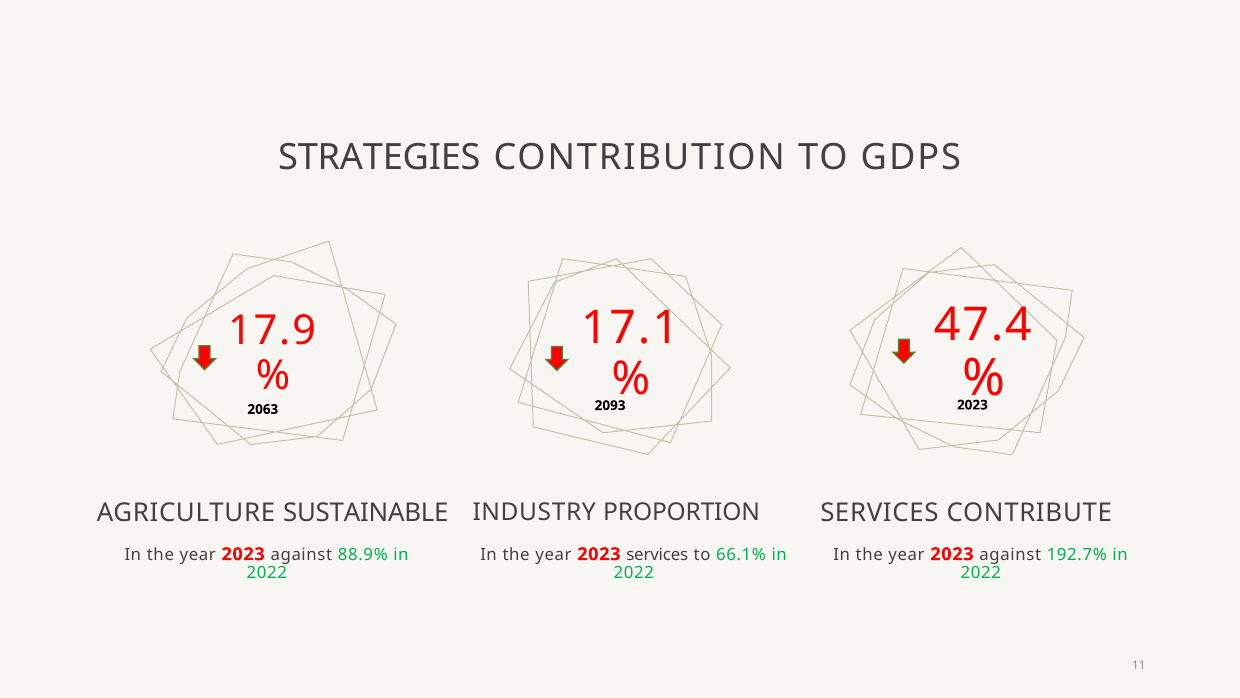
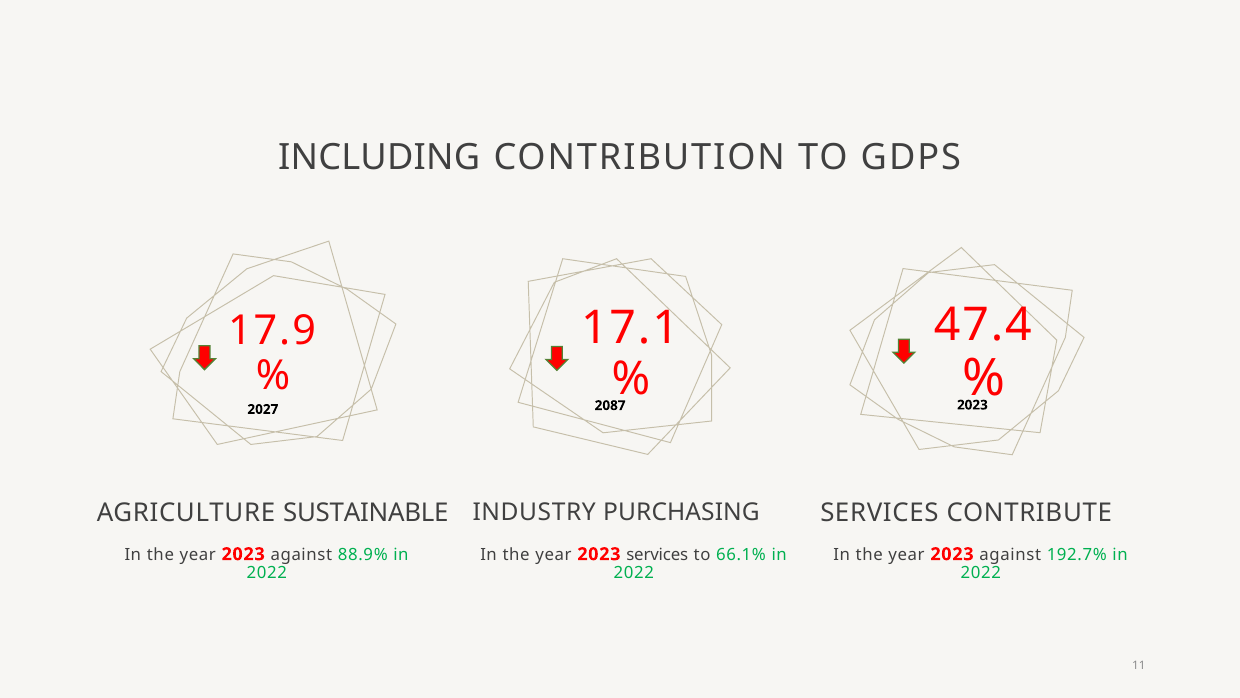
STRATEGIES: STRATEGIES -> INCLUDING (379, 158)
2093: 2093 -> 2087 (610, 405)
2063: 2063 -> 2027 (263, 409)
PROPORTION: PROPORTION -> PURCHASING (682, 512)
